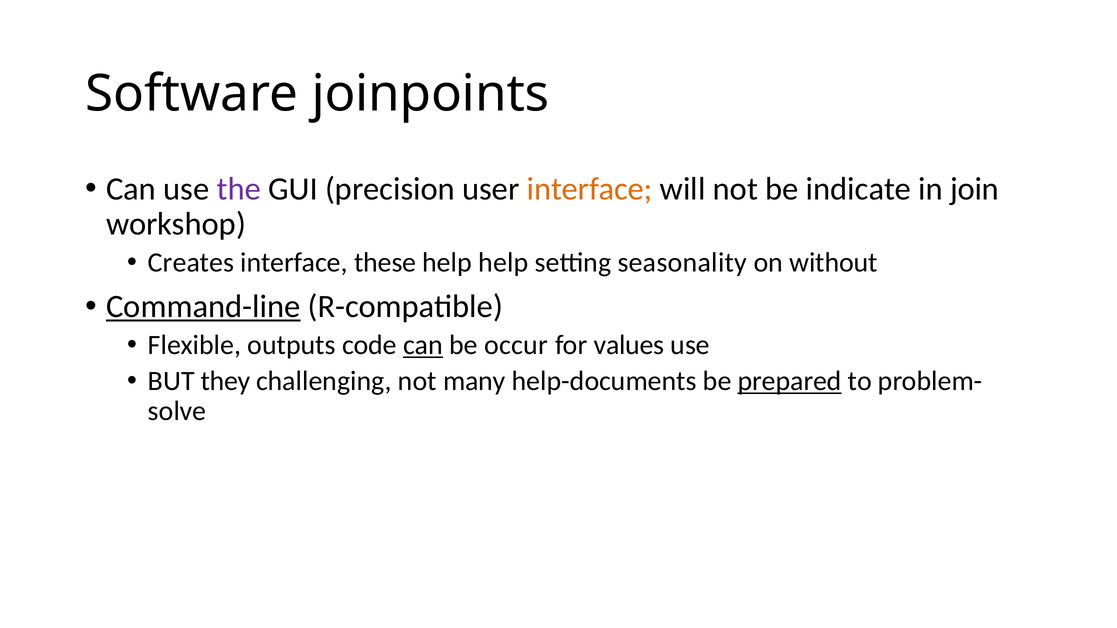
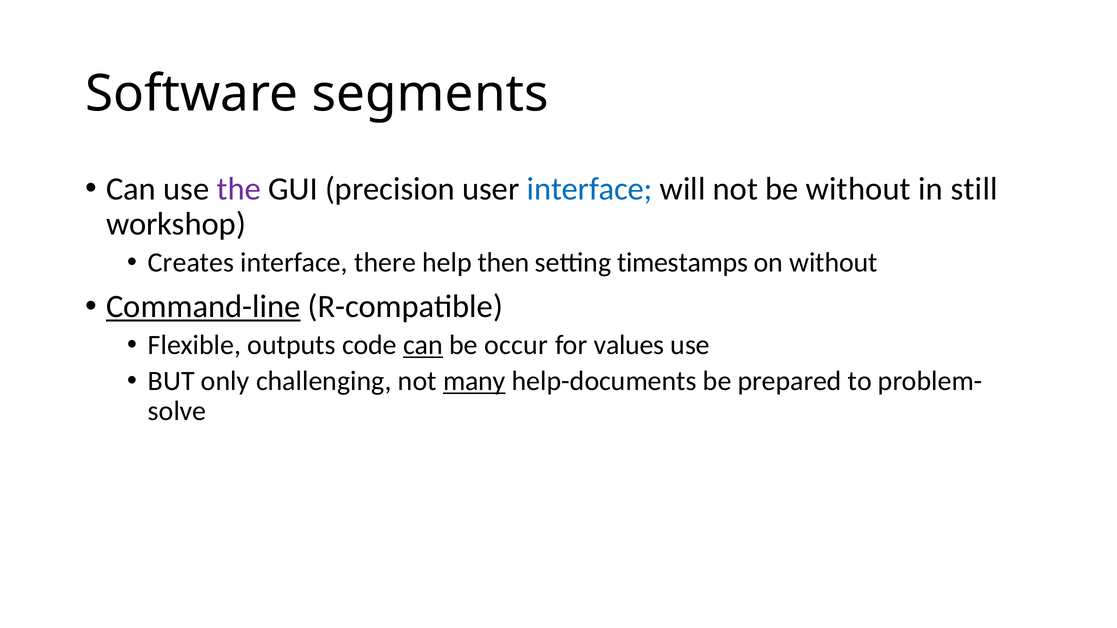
joinpoints: joinpoints -> segments (430, 94)
interface colour: orange -> blue (590, 189)
be indicate: indicate -> without (858, 189)
join: join -> still (974, 189)
these: these -> there (385, 263)
help help: help -> then (504, 263)
seasonality: seasonality -> timestamps (683, 263)
they: they -> only (225, 381)
many underline: none -> present (474, 381)
prepared underline: present -> none (790, 381)
